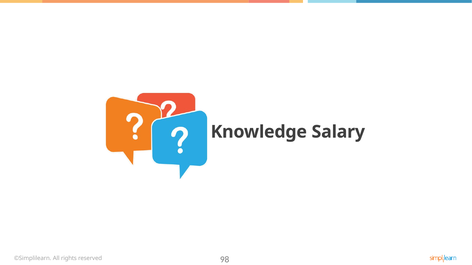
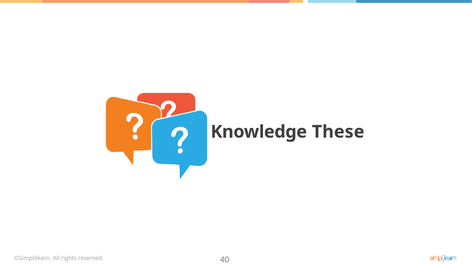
Salary: Salary -> These (338, 132)
98: 98 -> 40 (225, 260)
